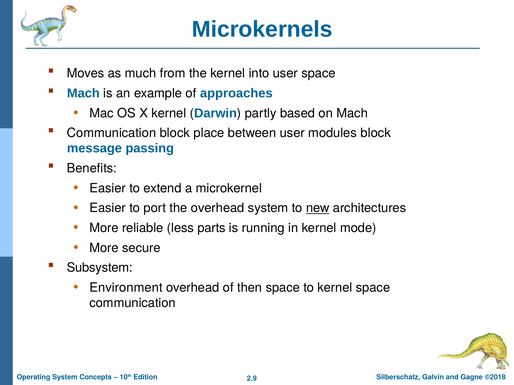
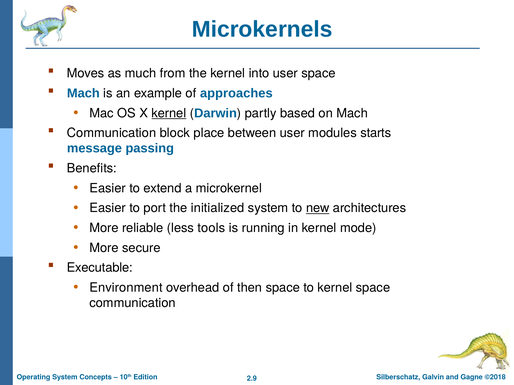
kernel underline: none -> present (169, 113)
modules block: block -> starts (376, 133)
the overhead: overhead -> initialized (218, 208)
parts: parts -> tools (211, 228)
Subsystem: Subsystem -> Executable (100, 268)
